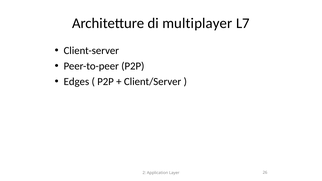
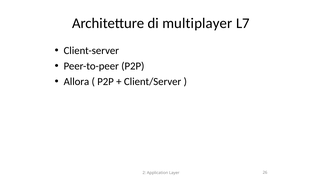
Edges: Edges -> Allora (76, 82)
